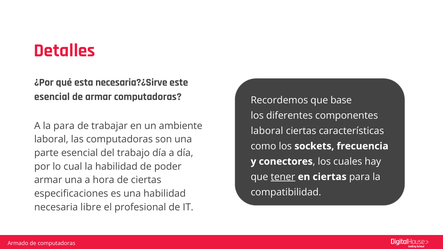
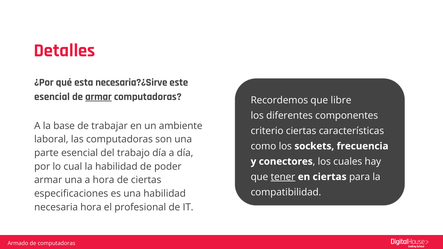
armar underline: none -> present (98, 97)
base: base -> libre (341, 100)
la para: para -> base (64, 126)
laboral: laboral -> criterio (267, 131)
necesaria libre: libre -> hora (91, 207)
